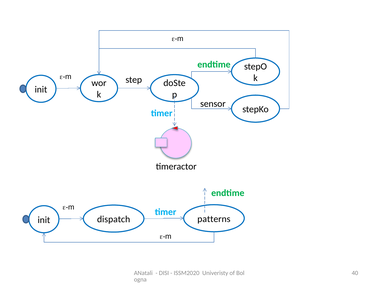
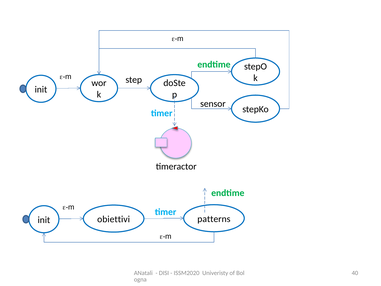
dispatch: dispatch -> obiettivi (114, 219)
